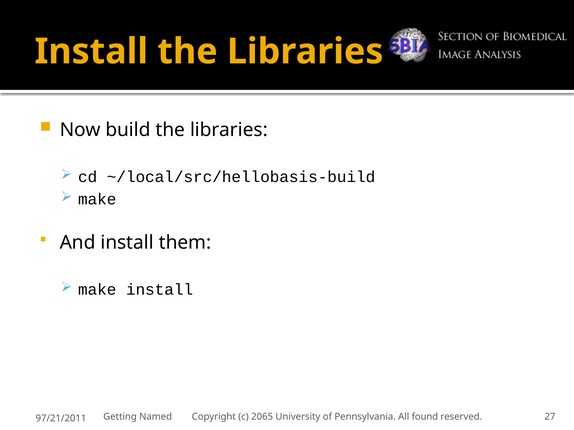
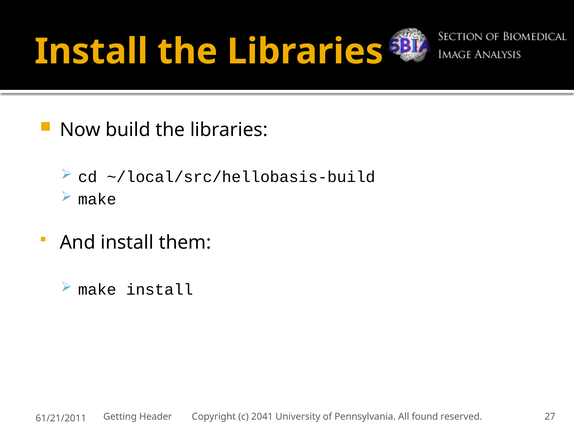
Named: Named -> Header (156, 417)
2065: 2065 -> 2041 (262, 417)
97/21/2011: 97/21/2011 -> 61/21/2011 (61, 419)
